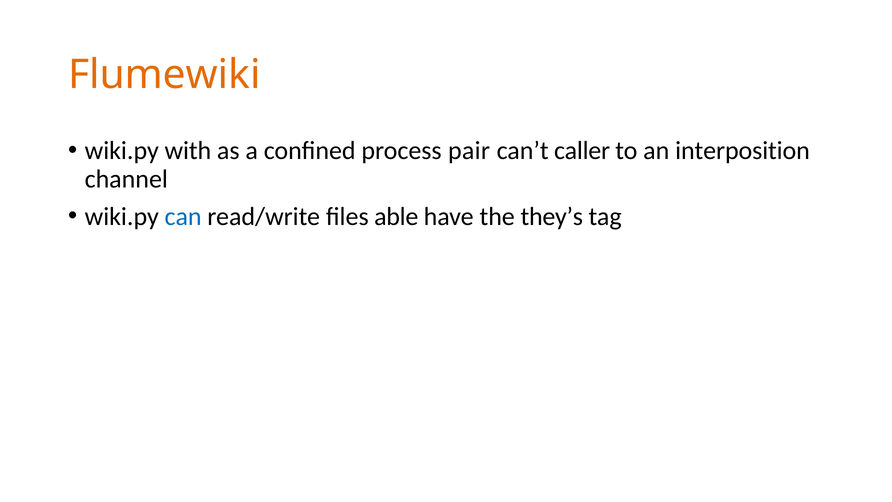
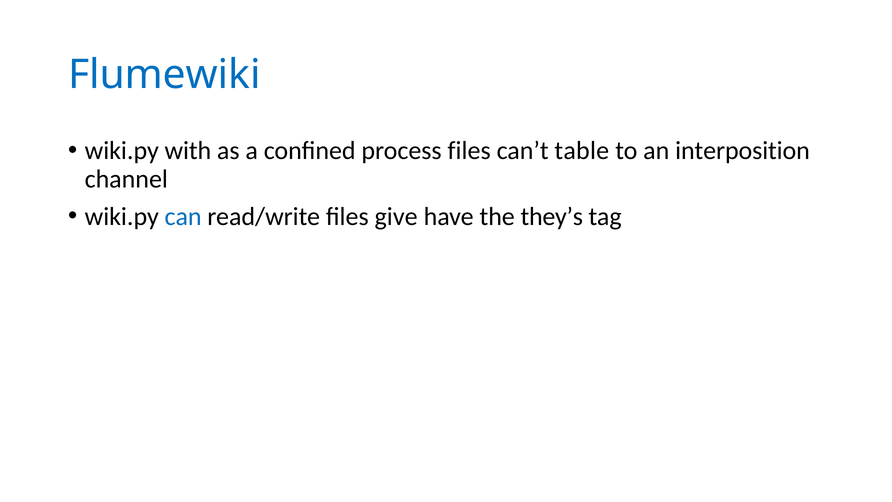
Flumewiki colour: orange -> blue (164, 75)
process pair: pair -> files (469, 151)
caller: caller -> table (582, 151)
able: able -> give (396, 216)
